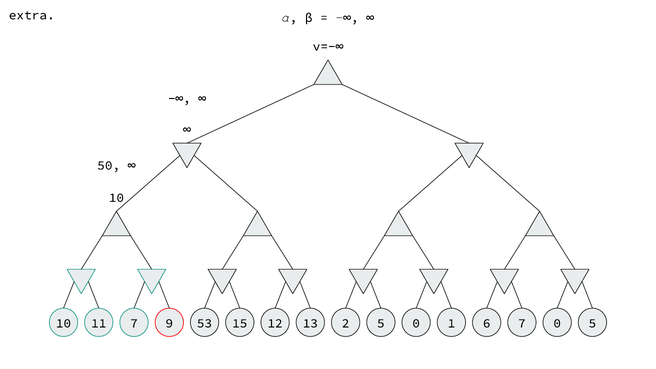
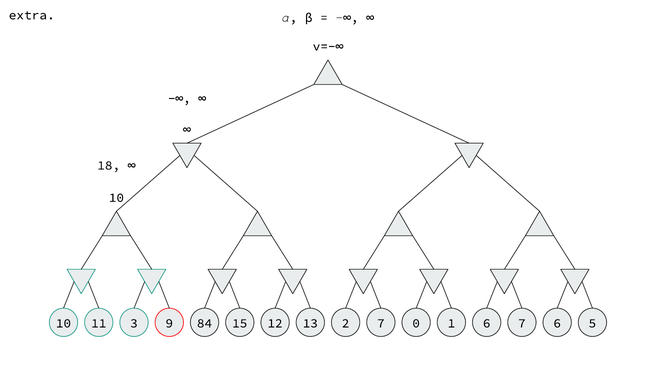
50: 50 -> 18 (109, 165)
11 7: 7 -> 3 (134, 323)
53: 53 -> 84 (205, 323)
2 5: 5 -> 7 (381, 323)
7 0: 0 -> 6 (557, 323)
